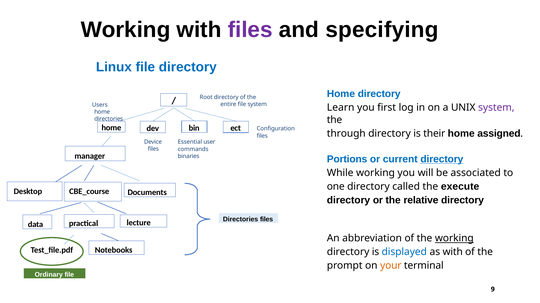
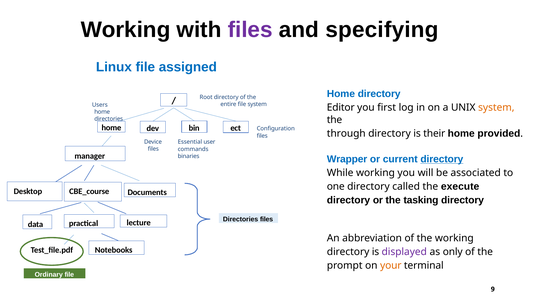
file directory: directory -> assigned (188, 67)
Learn: Learn -> Editor (341, 108)
system colour: purple -> orange (496, 108)
assigned: assigned -> provided (499, 134)
Portions: Portions -> Wrapper (347, 160)
relative: relative -> tasking (421, 201)
working underline: present -> none (454, 239)
displayed colour: blue -> purple (404, 253)
as with: with -> only (453, 253)
